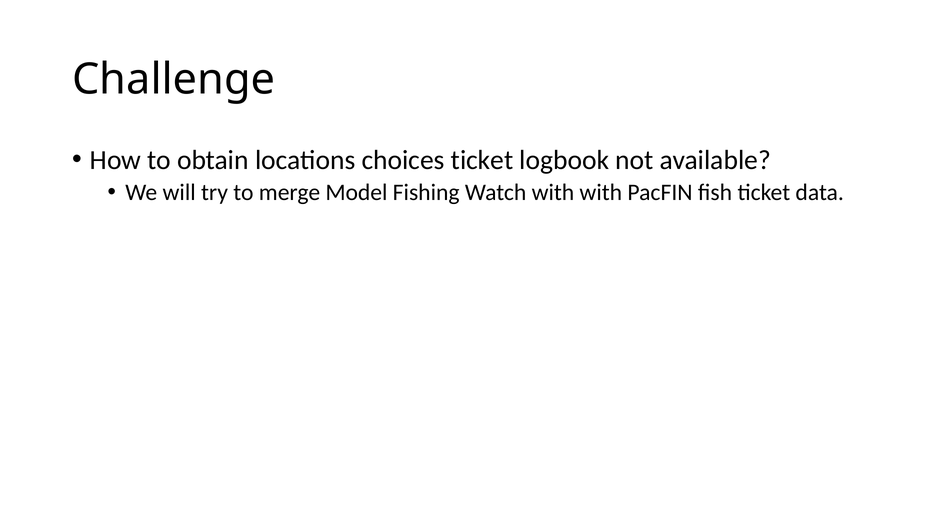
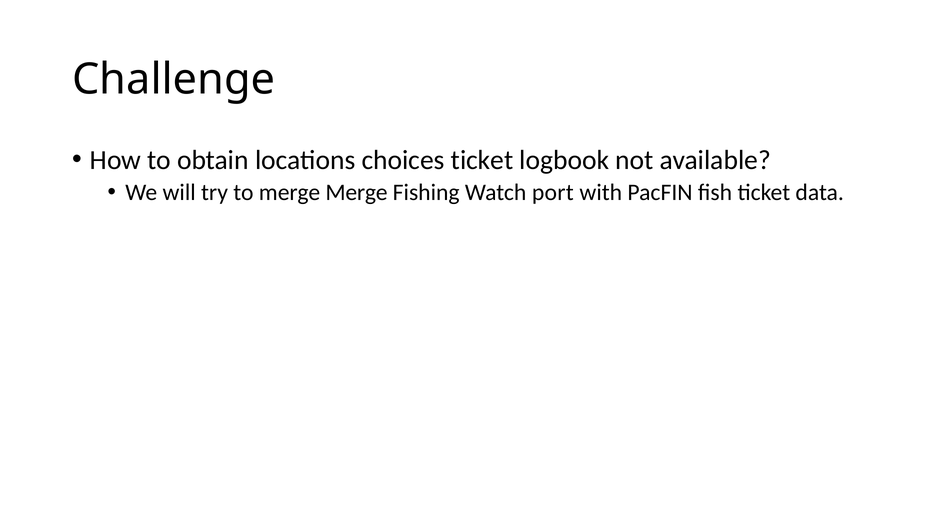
merge Model: Model -> Merge (357, 193)
Watch with: with -> port (553, 193)
